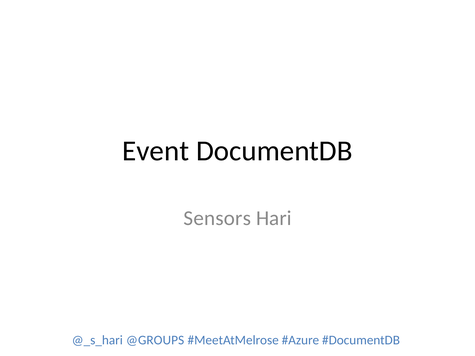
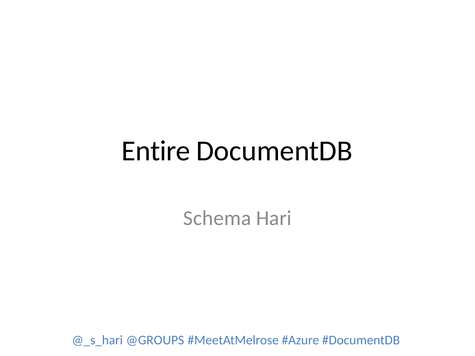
Event: Event -> Entire (156, 151)
Sensors: Sensors -> Schema (217, 218)
